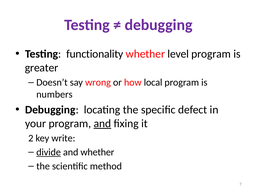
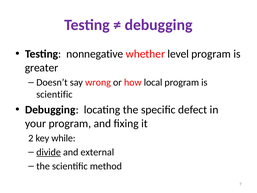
functionality: functionality -> nonnegative (95, 54)
numbers: numbers -> scientific (54, 94)
and underline: present -> none (102, 123)
write: write -> while (63, 138)
and whether: whether -> external (97, 152)
